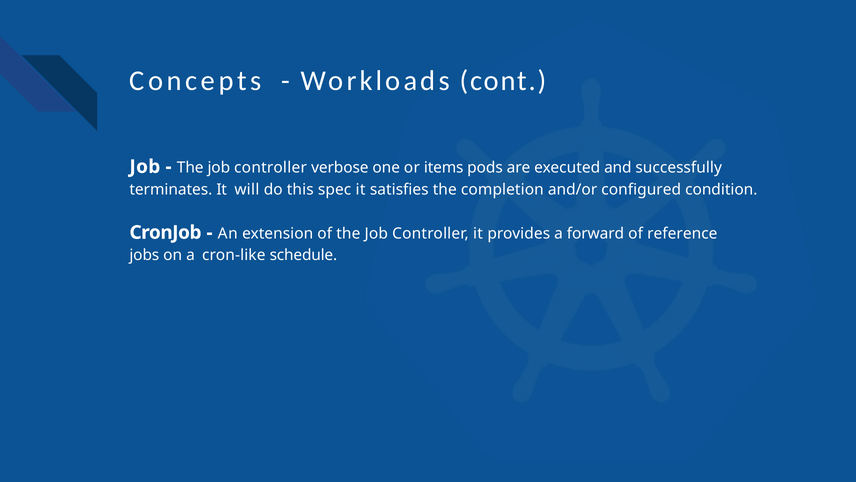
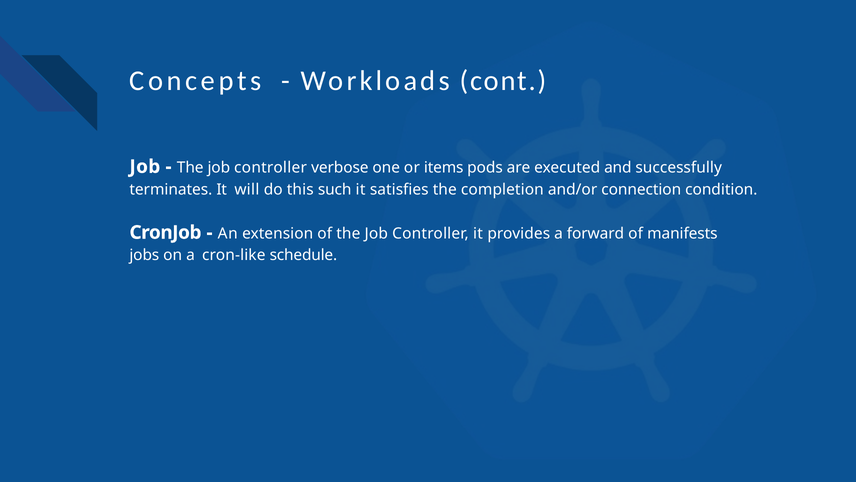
spec: spec -> such (335, 189)
configured: configured -> connection (641, 189)
reference: reference -> manifests (682, 233)
